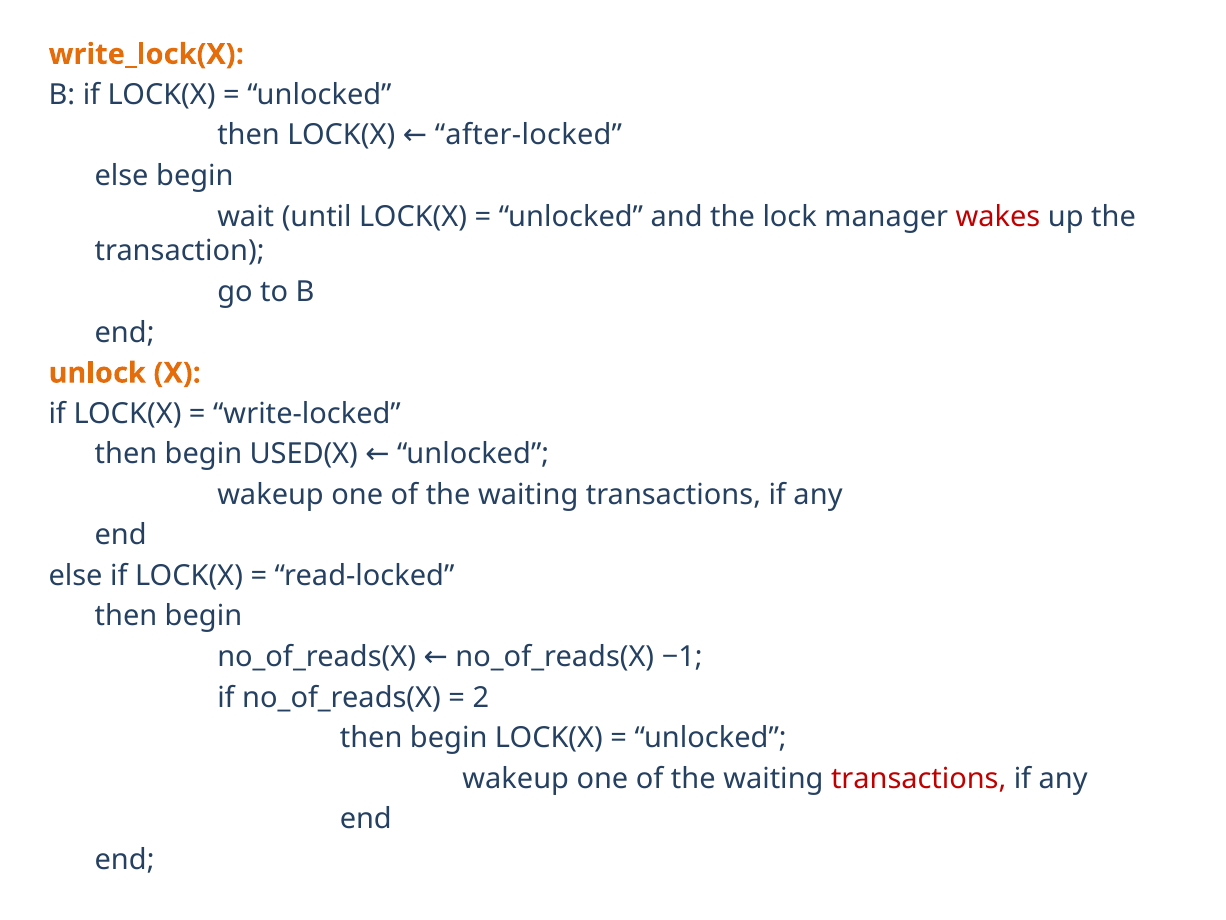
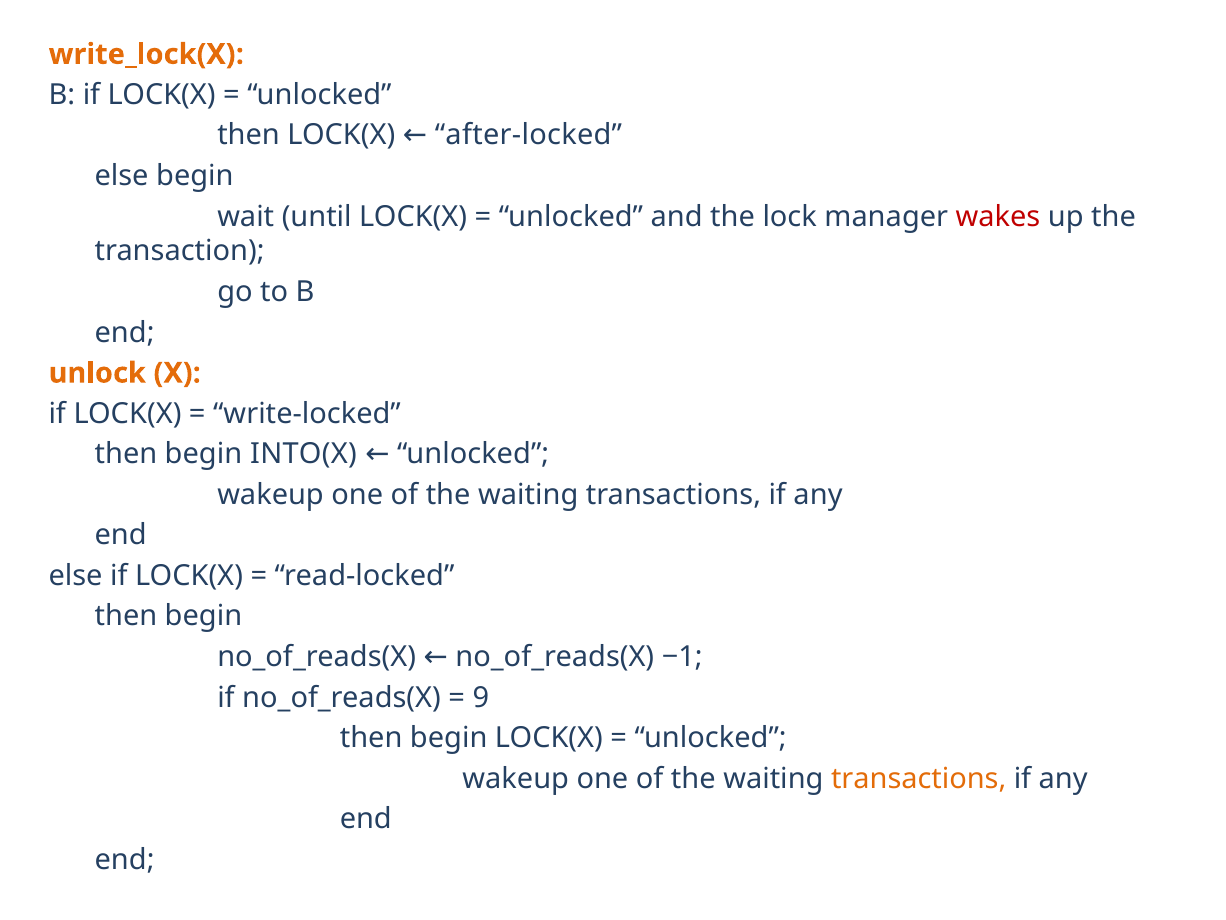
USED(X: USED(X -> INTO(X (303, 454)
2: 2 -> 9 (481, 697)
transactions colour: red -> orange (919, 778)
